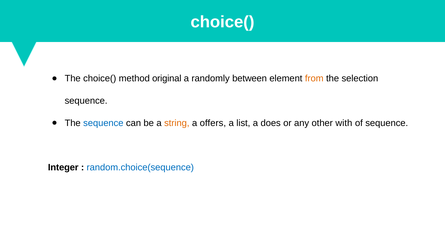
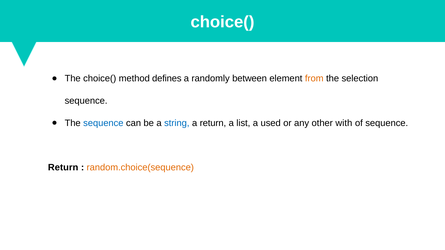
original: original -> defines (167, 79)
string colour: orange -> blue (177, 123)
a offers: offers -> return (213, 123)
does: does -> used (271, 123)
Integer: Integer -> Return (63, 168)
random.choice(sequence colour: blue -> orange (140, 168)
